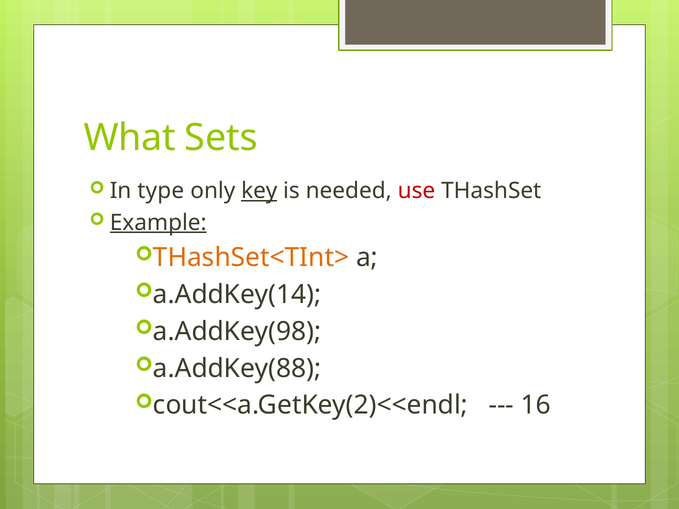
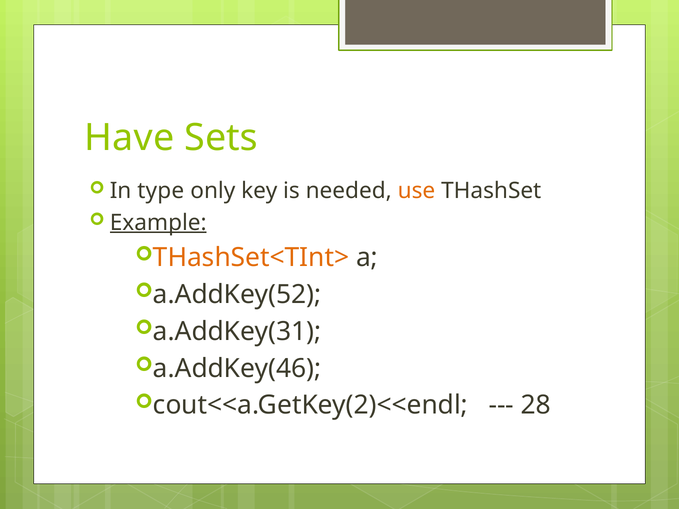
What: What -> Have (129, 138)
key underline: present -> none (259, 191)
use colour: red -> orange (416, 191)
a.AddKey(14: a.AddKey(14 -> a.AddKey(52 (237, 295)
a.AddKey(98: a.AddKey(98 -> a.AddKey(31 (237, 332)
a.AddKey(88: a.AddKey(88 -> a.AddKey(46 (237, 368)
16: 16 -> 28 (536, 405)
